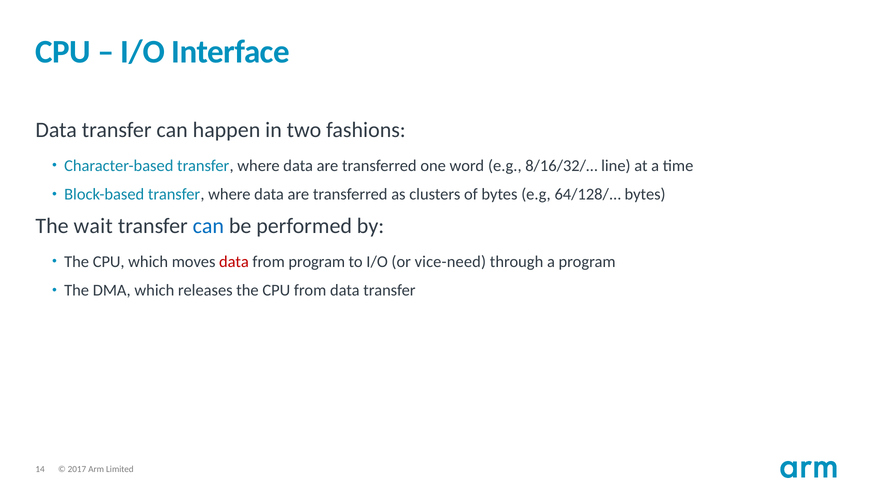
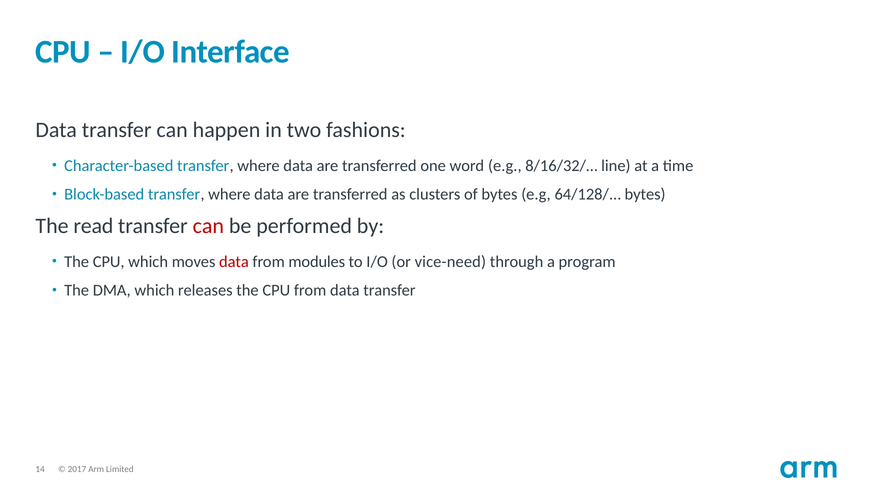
wait: wait -> read (93, 226)
can colour: blue -> red (208, 226)
from program: program -> modules (317, 261)
